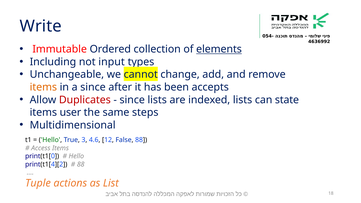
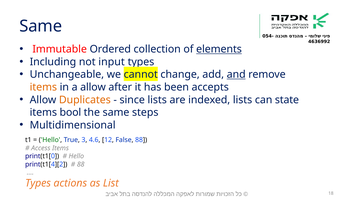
Write: Write -> Same (41, 26)
and underline: none -> present (236, 75)
a since: since -> allow (93, 87)
Duplicates colour: red -> orange (85, 100)
user: user -> bool (70, 112)
Tuple: Tuple -> Types (38, 183)
